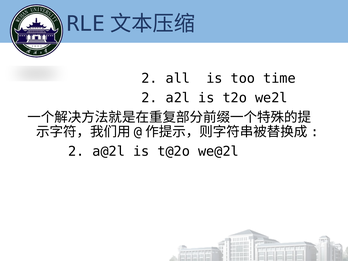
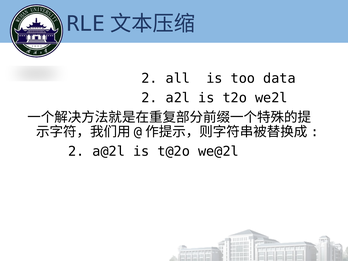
time: time -> data (279, 78)
